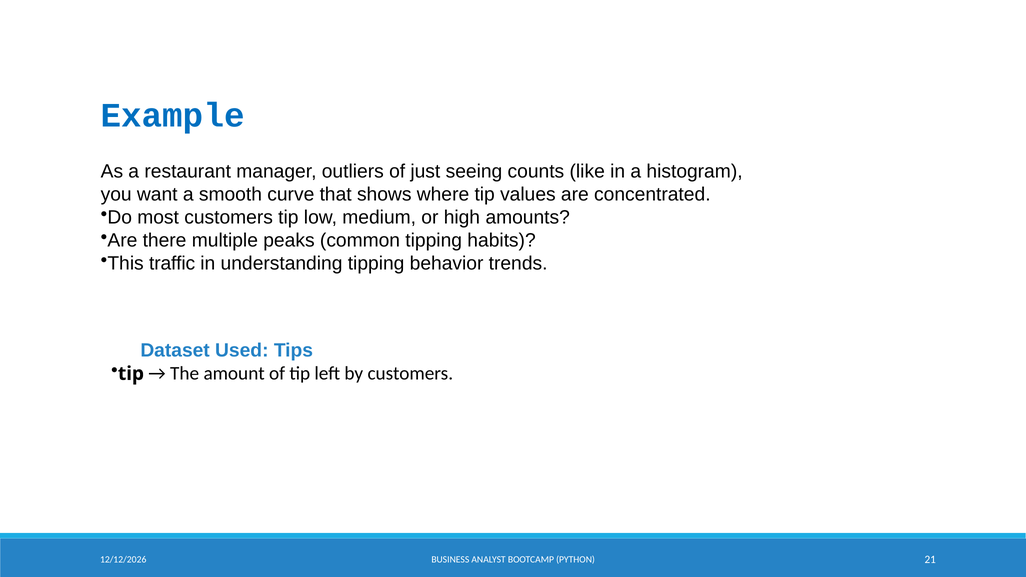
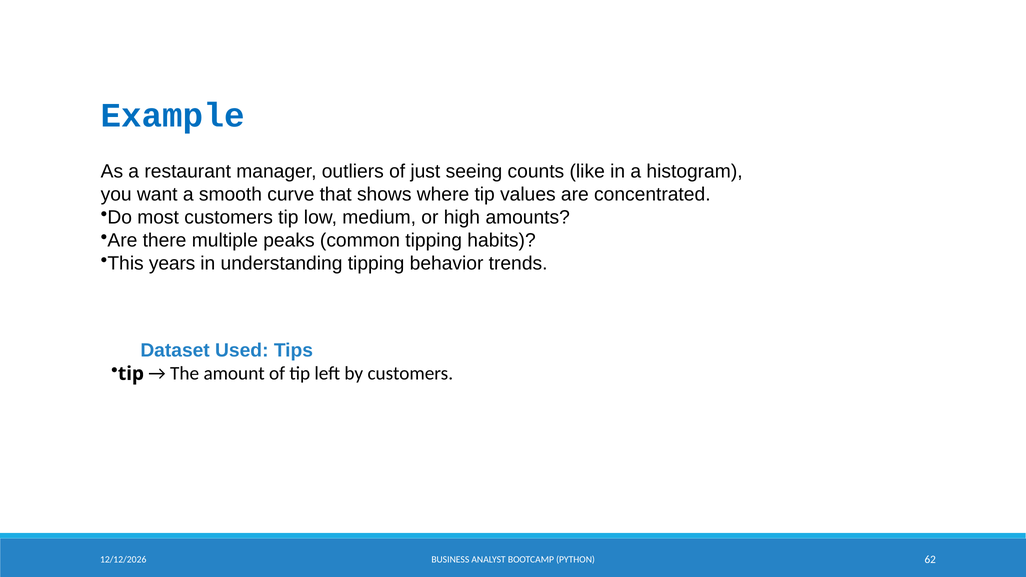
traffic: traffic -> years (172, 264)
21: 21 -> 62 (930, 560)
